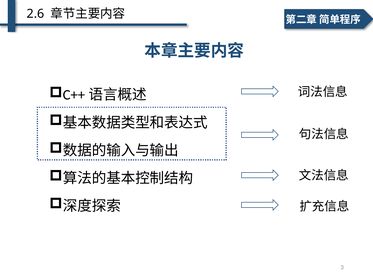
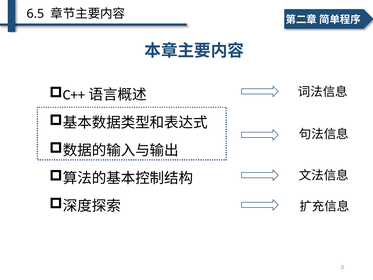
2.6: 2.6 -> 6.5 (36, 14)
